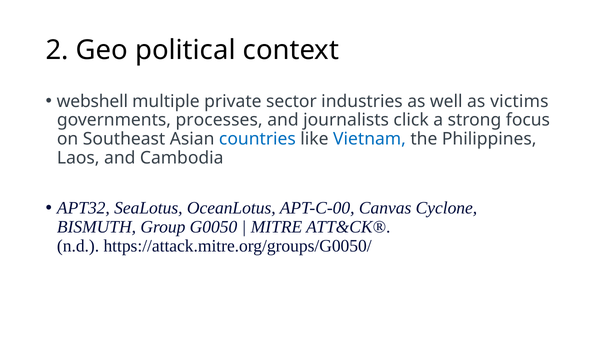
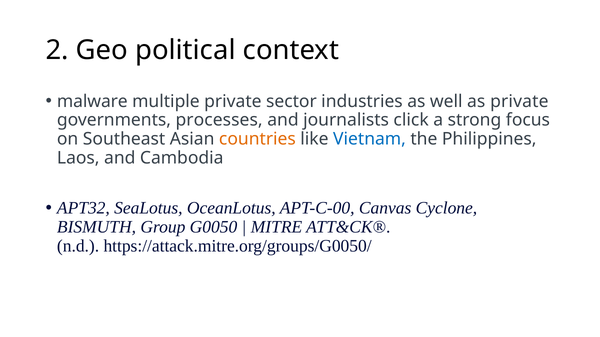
webshell: webshell -> malware (92, 101)
as victims: victims -> private (519, 101)
countries colour: blue -> orange (257, 139)
